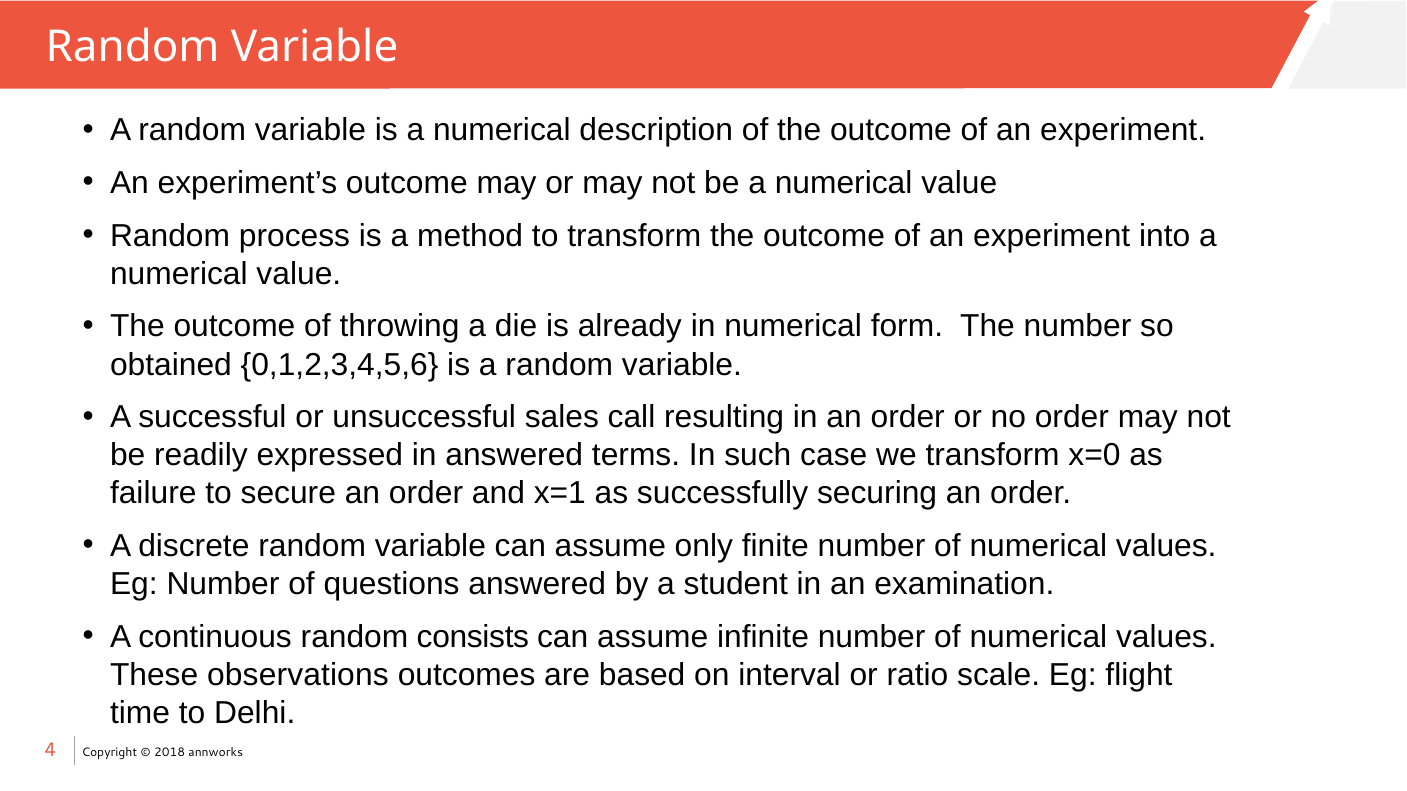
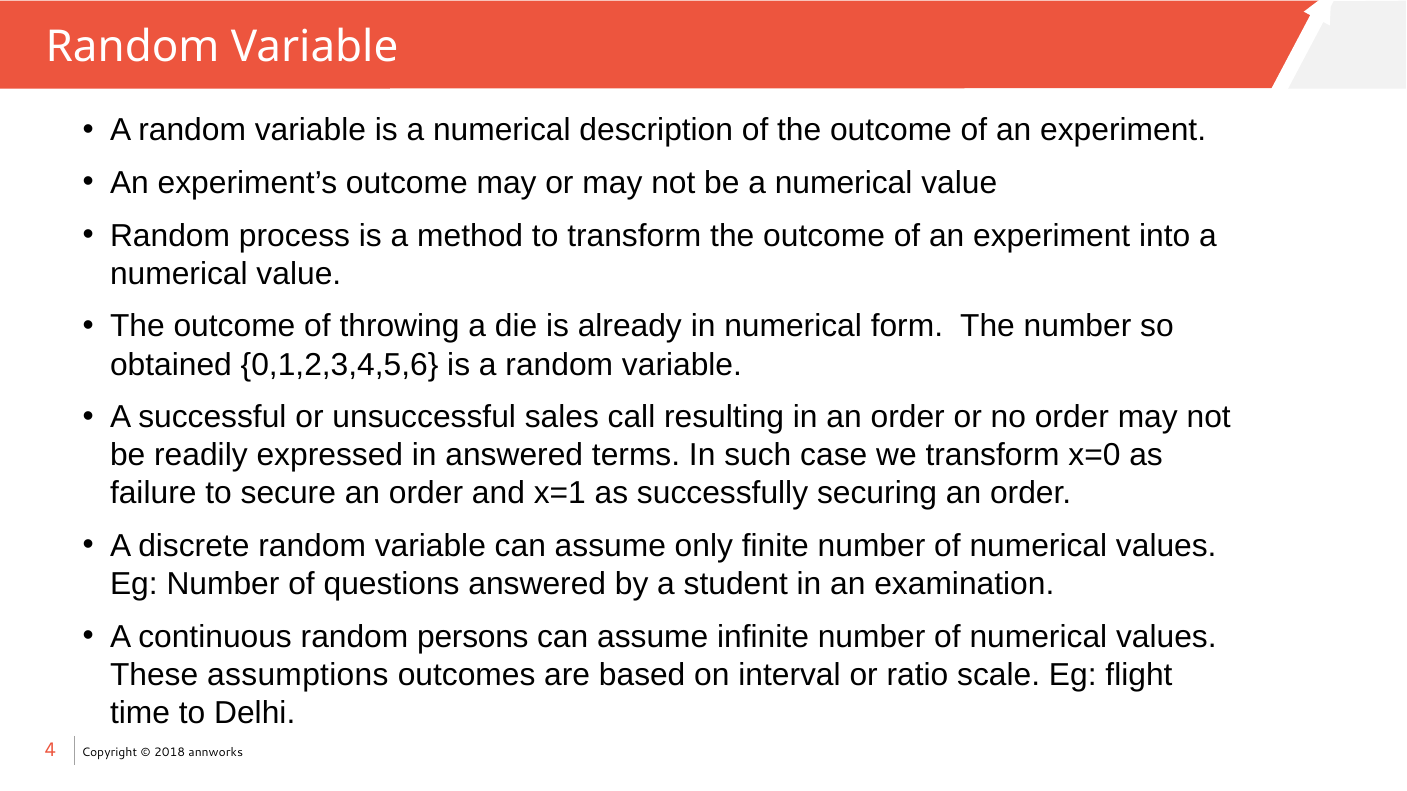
consists: consists -> persons (473, 637)
observations: observations -> assumptions (298, 675)
